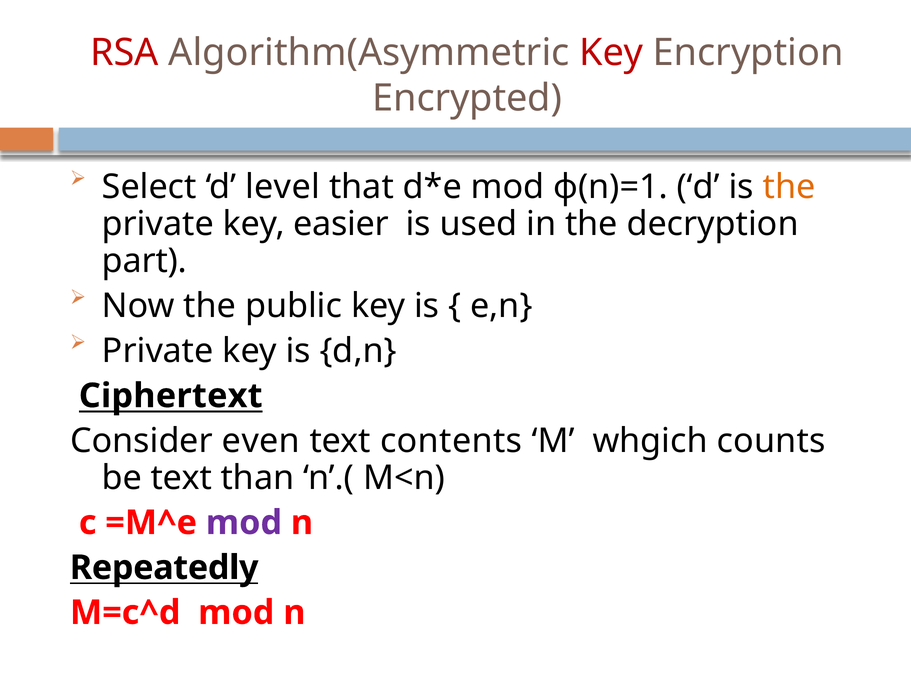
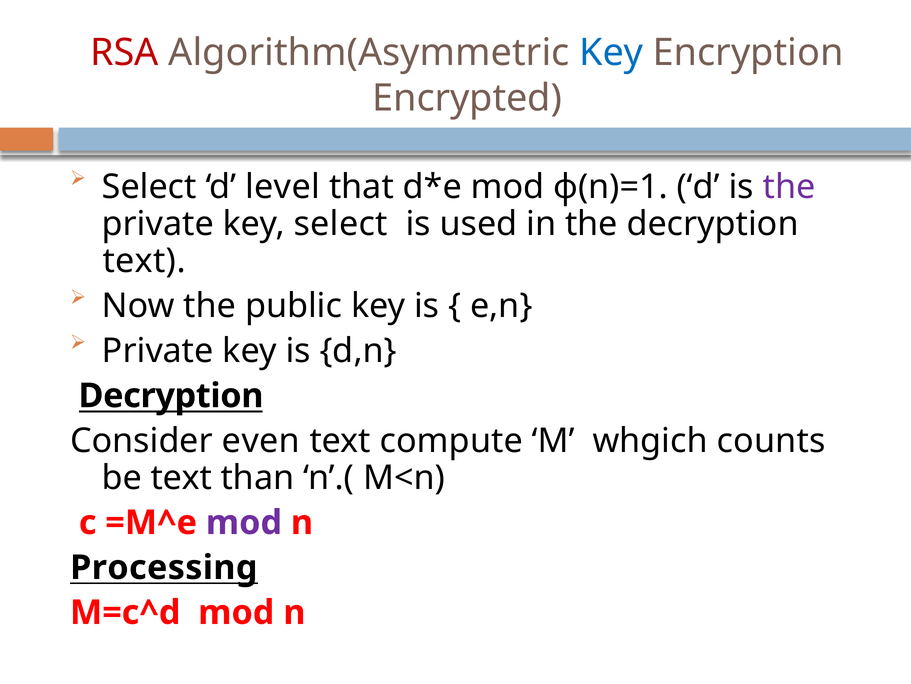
Key colour: red -> blue (611, 53)
the colour: orange -> purple (789, 187)
key easier: easier -> select (341, 224)
part: part -> text (144, 261)
Ciphertext: Ciphertext -> Decryption (171, 395)
contents: contents -> compute (451, 440)
Repeatedly: Repeatedly -> Processing (164, 567)
